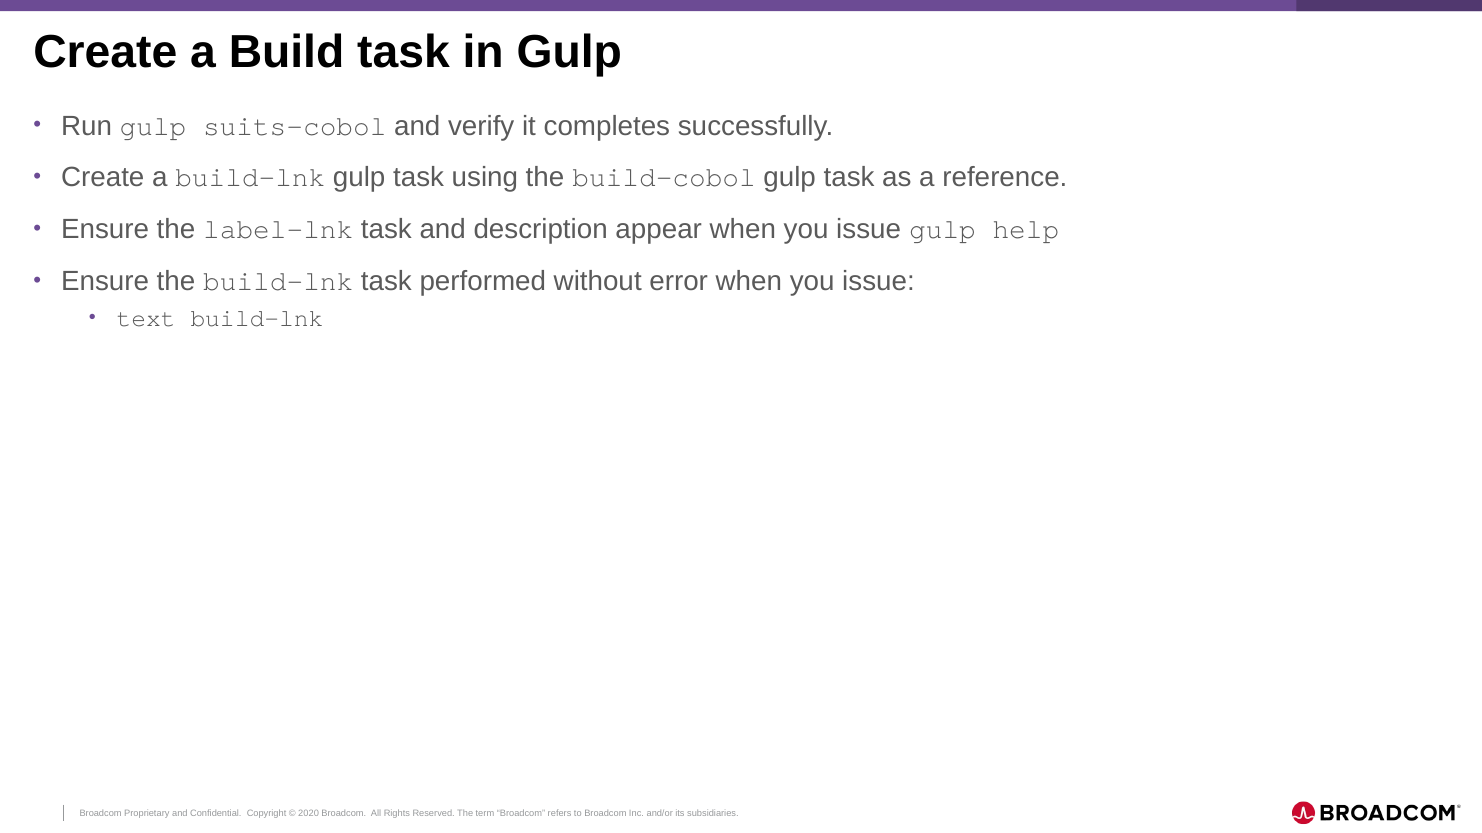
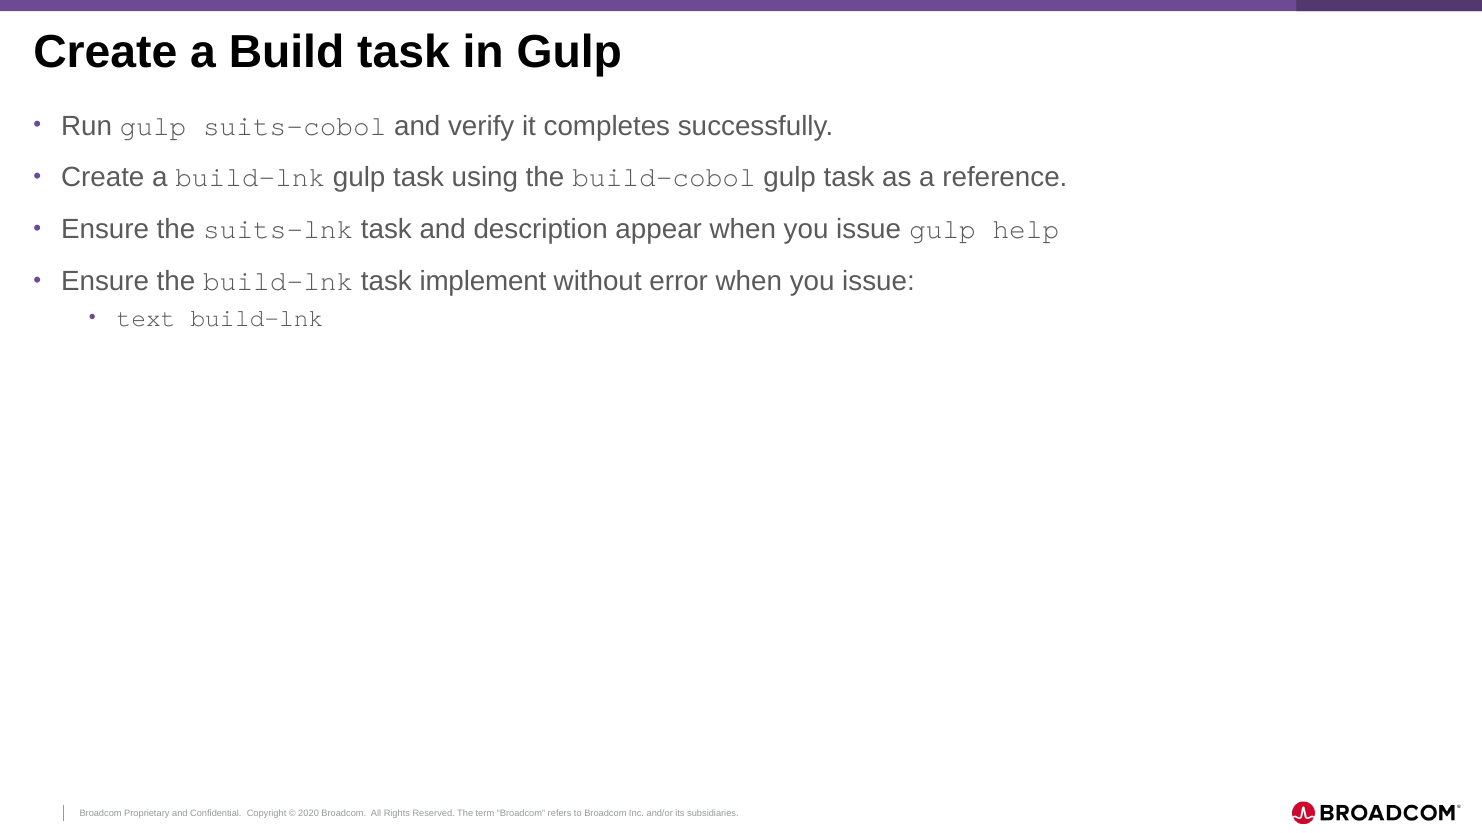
label-lnk: label-lnk -> suits-lnk (278, 230)
performed: performed -> implement (483, 282)
